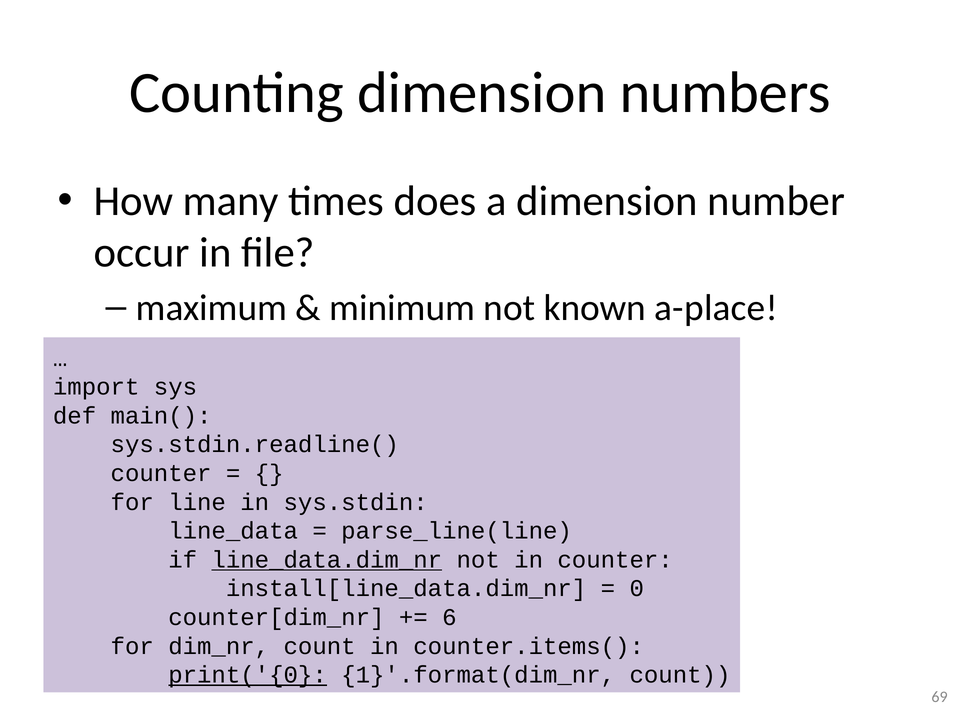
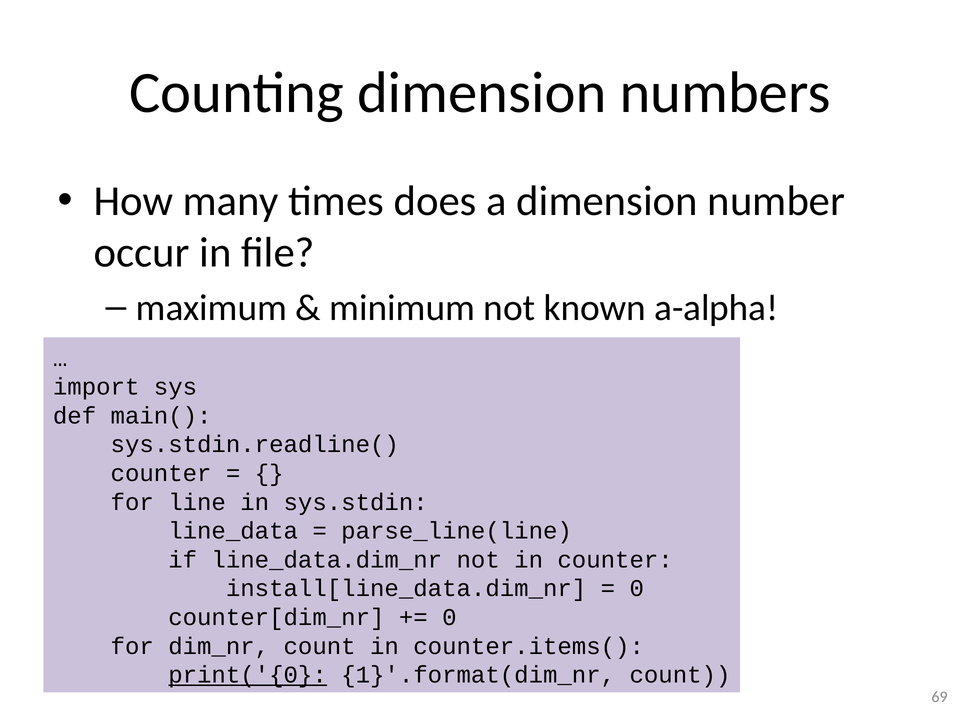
a-place: a-place -> a-alpha (716, 308)
line_data.dim_nr underline: present -> none (327, 560)
6: 6 -> 0 (449, 618)
